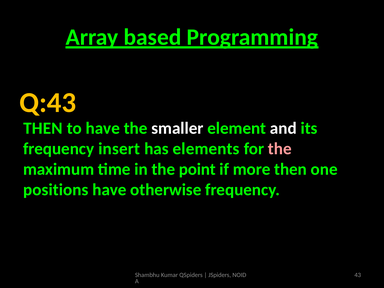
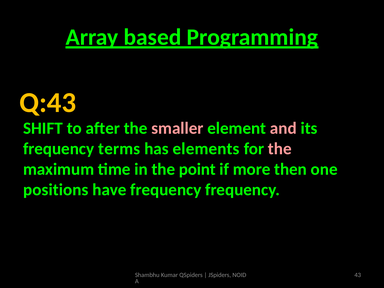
THEN: THEN -> SHIFT (43, 128)
to have: have -> after (103, 128)
smaller colour: white -> pink (177, 128)
and colour: white -> pink (283, 128)
insert: insert -> terms (119, 149)
have otherwise: otherwise -> frequency (166, 190)
